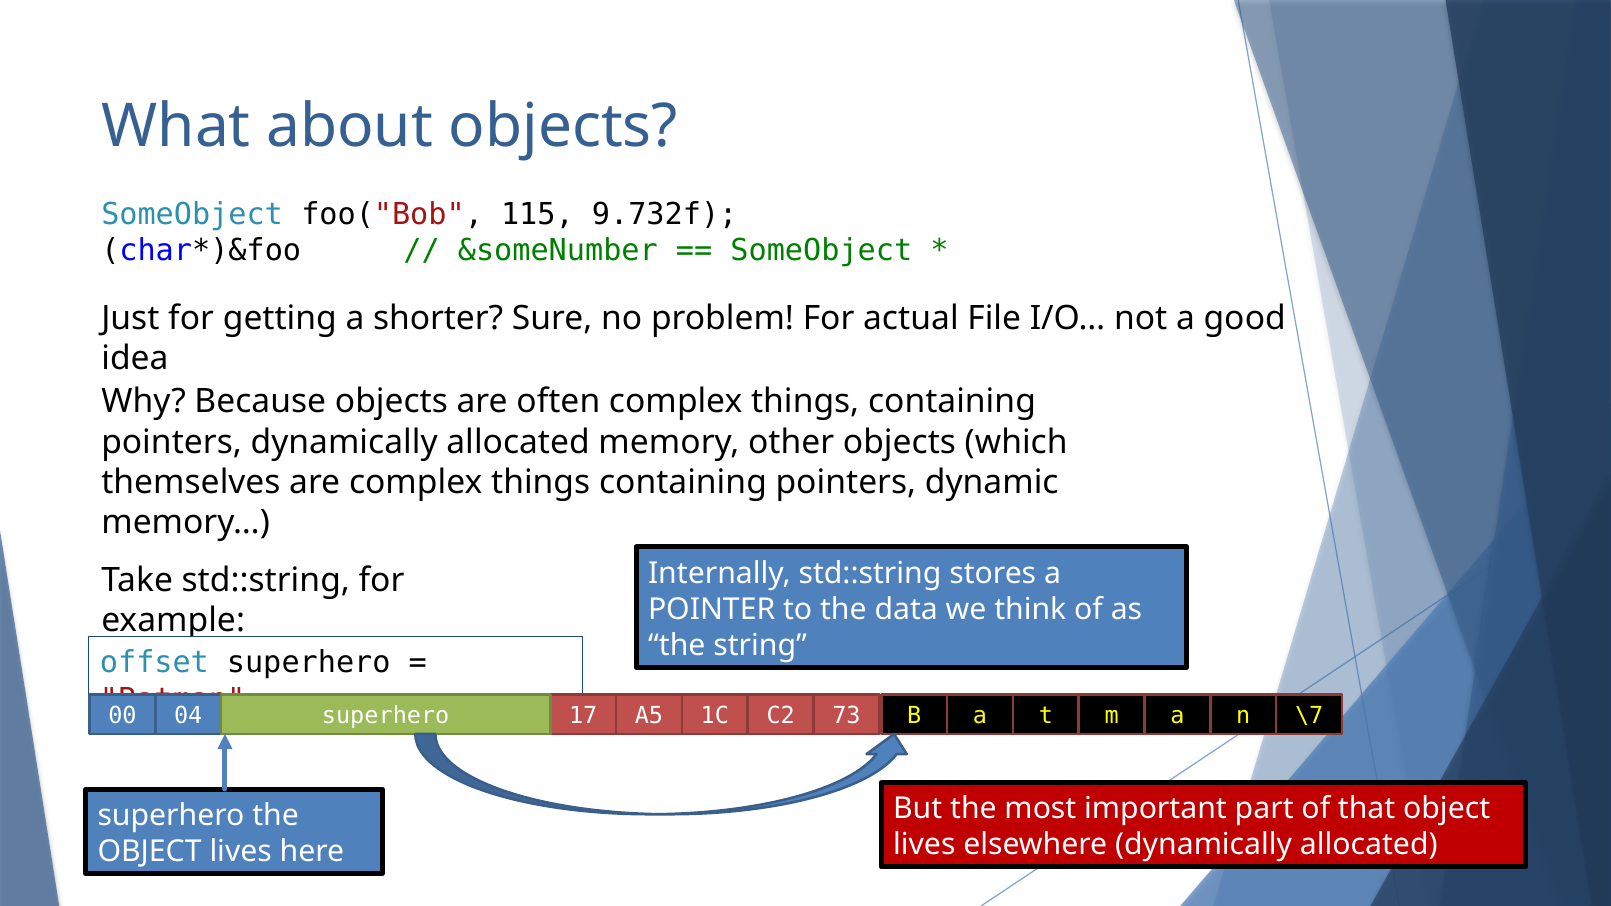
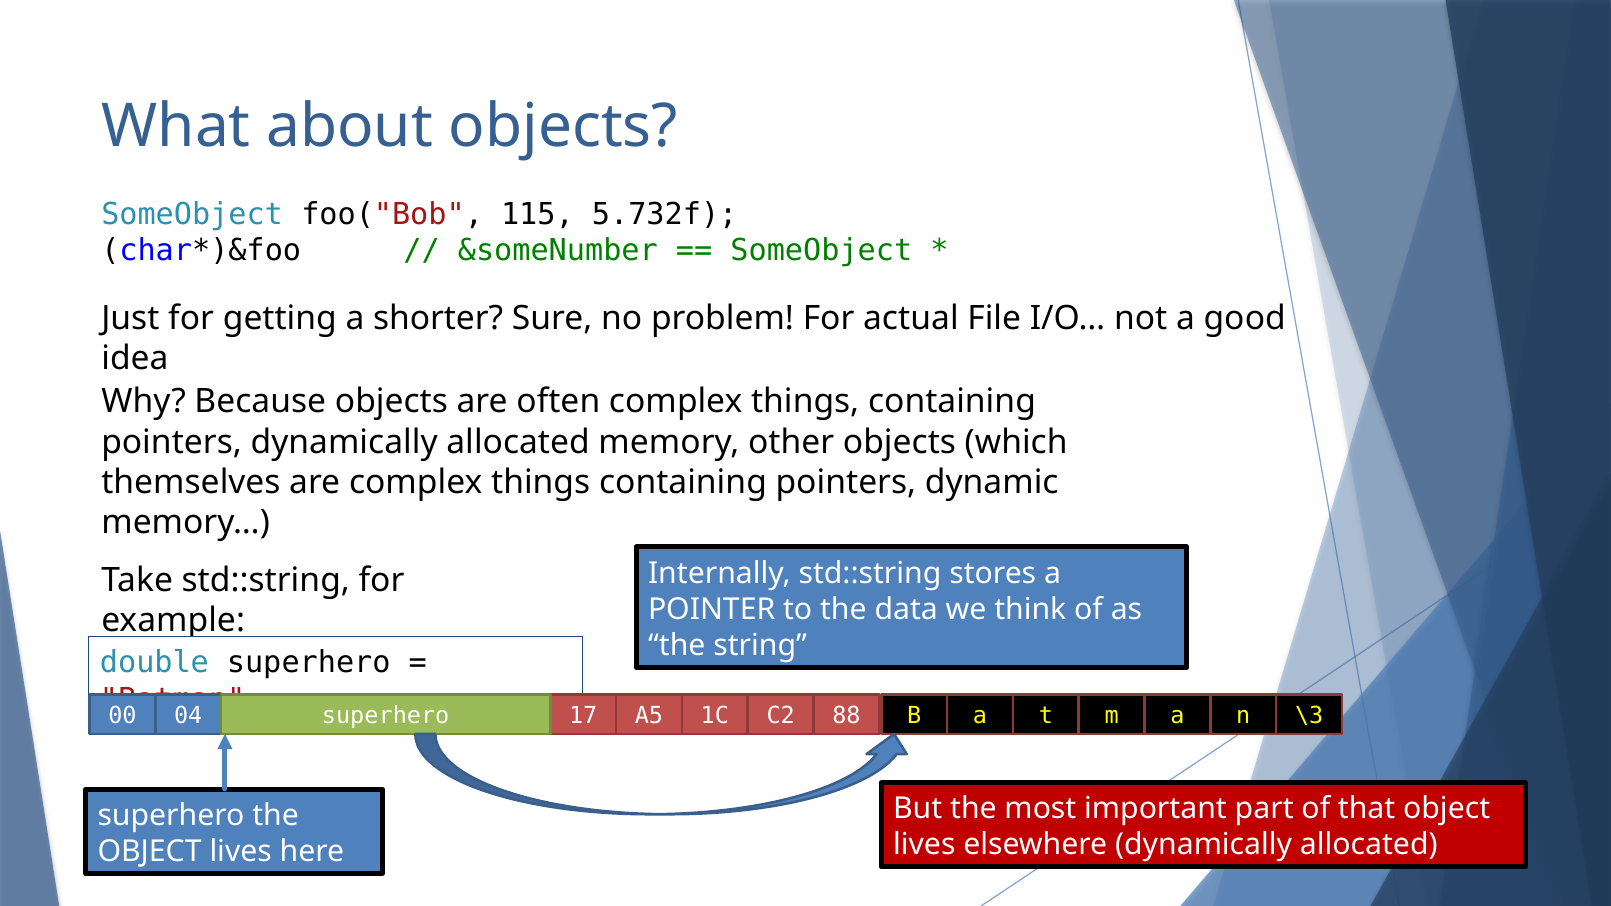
9.732f: 9.732f -> 5.732f (665, 214)
offset: offset -> double (154, 663)
73: 73 -> 88 (846, 716)
\7: \7 -> \3 (1309, 716)
